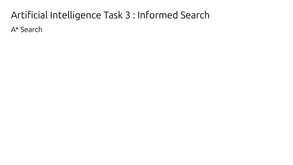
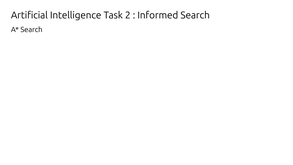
3: 3 -> 2 (128, 15)
